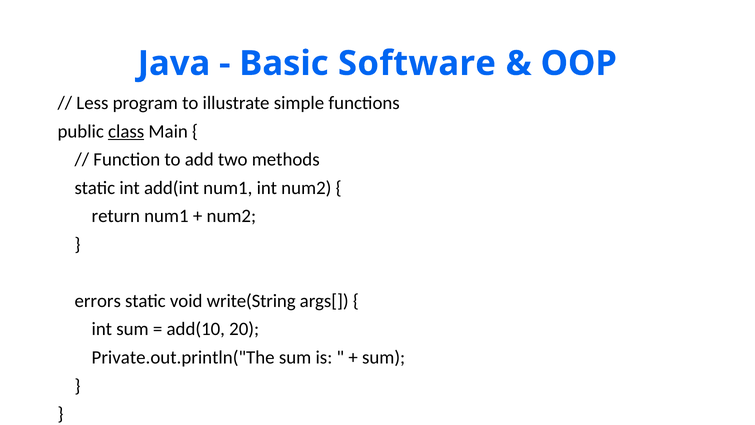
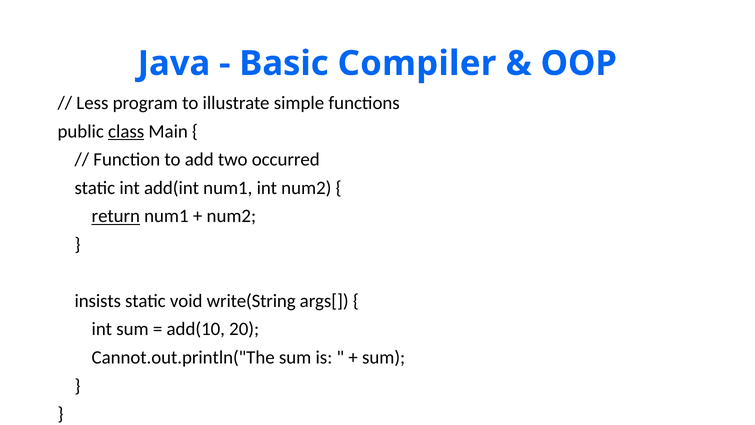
Software: Software -> Compiler (417, 63)
methods: methods -> occurred (286, 160)
return underline: none -> present (116, 216)
errors: errors -> insists (98, 301)
Private.out.println("The: Private.out.println("The -> Cannot.out.println("The (183, 357)
